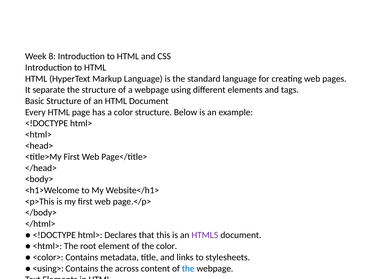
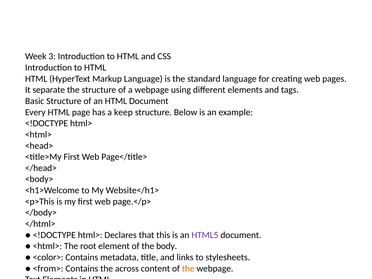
8: 8 -> 3 (52, 56)
a color: color -> keep (123, 112)
the color: color -> body (167, 246)
<using>: <using> -> <from> (48, 268)
the colour: blue -> orange (188, 268)
